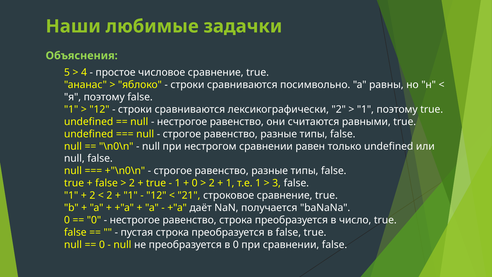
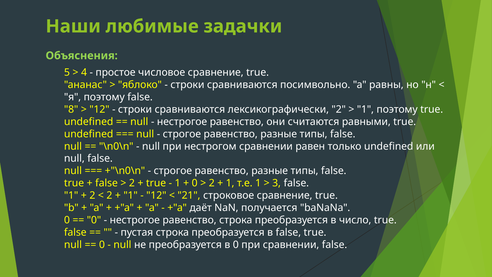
1: 1 -> 8 (71, 109)
